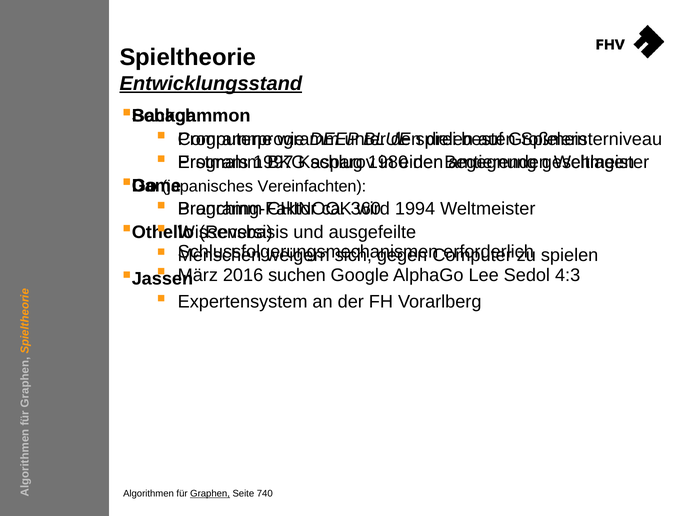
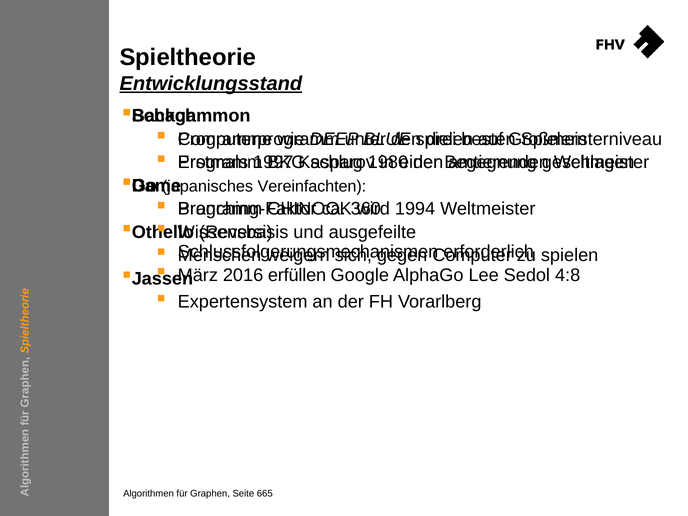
suchen: suchen -> erfüllen (297, 275)
4:3: 4:3 -> 4:8 (568, 275)
Graphen underline: present -> none (210, 494)
740: 740 -> 665 (265, 494)
